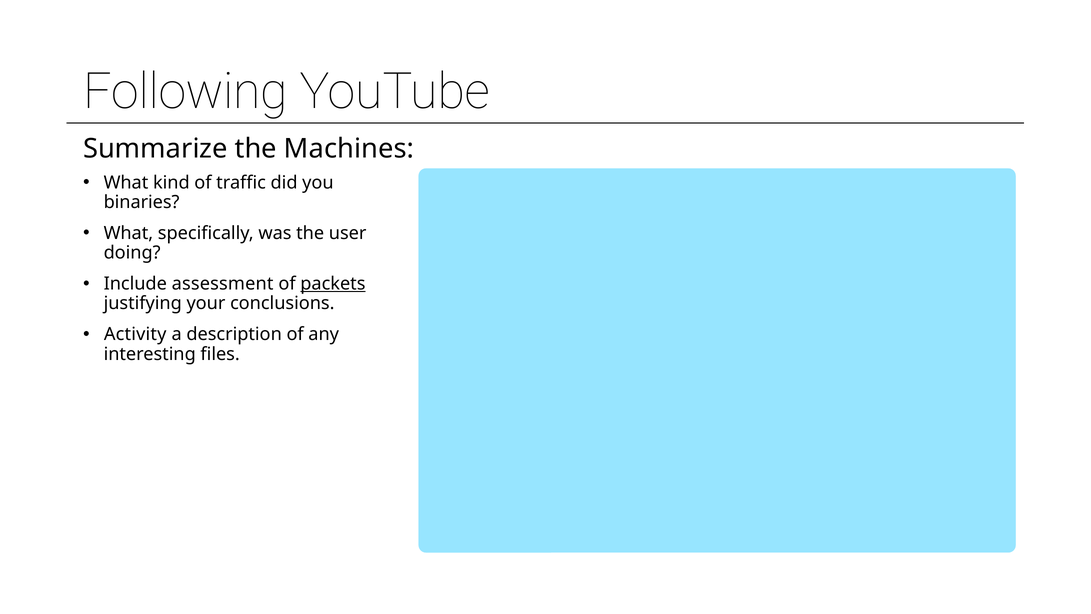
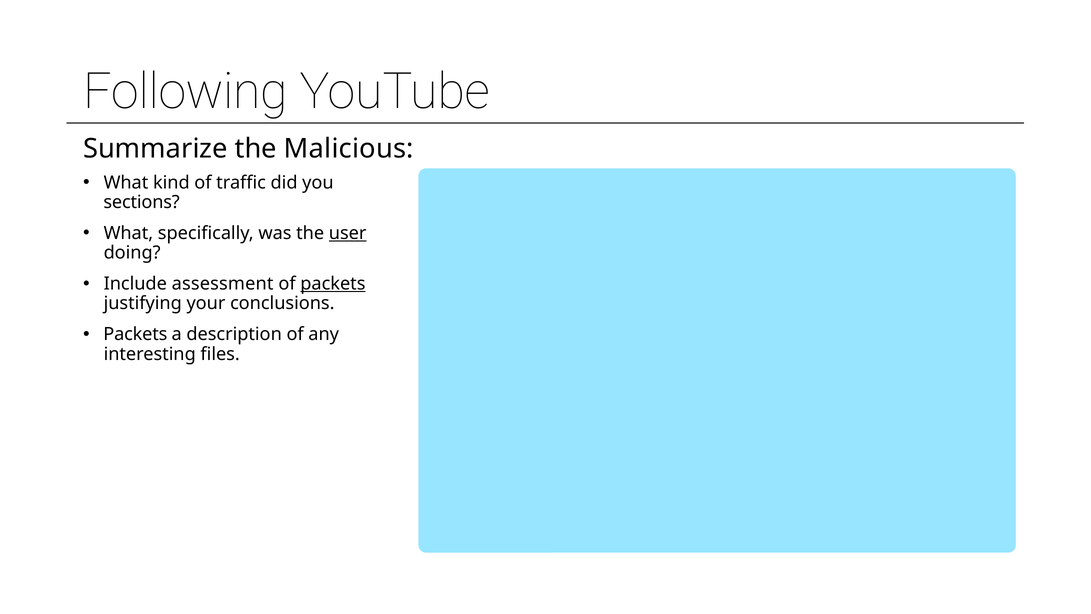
Machines: Machines -> Malicious (349, 149)
binaries: binaries -> sections (142, 202)
user underline: none -> present (348, 233)
Activity: Activity -> Packets (135, 334)
